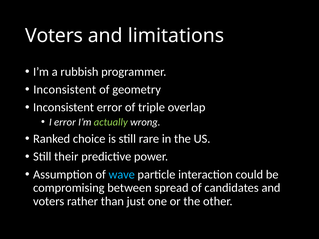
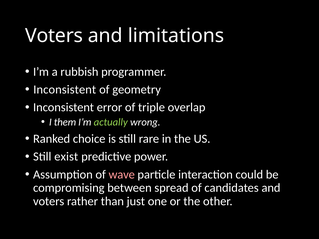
I error: error -> them (65, 122)
their: their -> exist (66, 157)
wave colour: light blue -> pink (122, 175)
